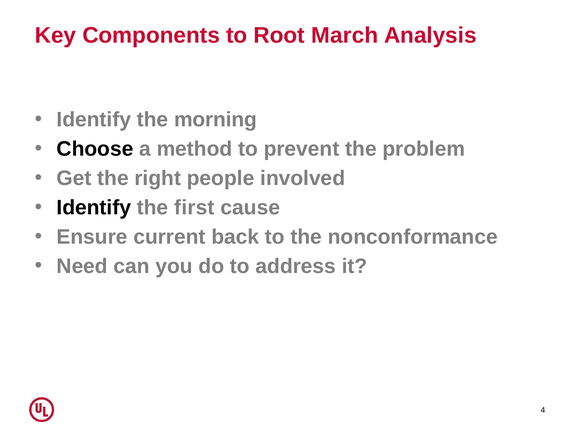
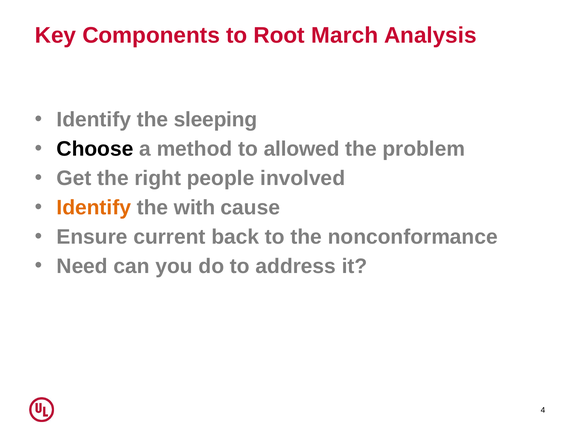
morning: morning -> sleeping (215, 120)
prevent: prevent -> allowed (302, 149)
Identify colour: black -> orange (94, 208)
first: first -> with (195, 208)
